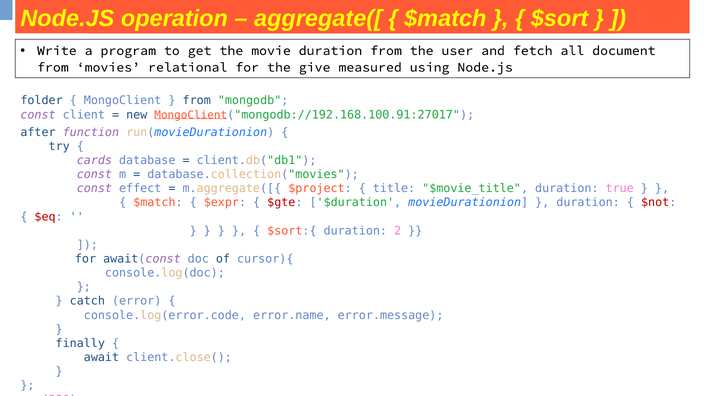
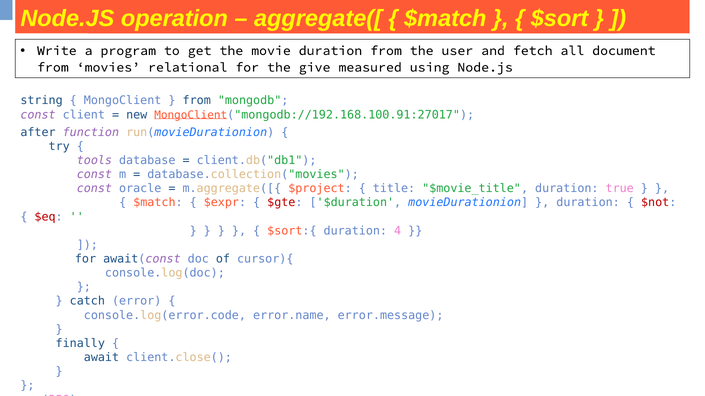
folder: folder -> string (42, 101)
cards: cards -> tools (94, 161)
effect: effect -> oracle (140, 189)
2: 2 -> 4 (398, 231)
